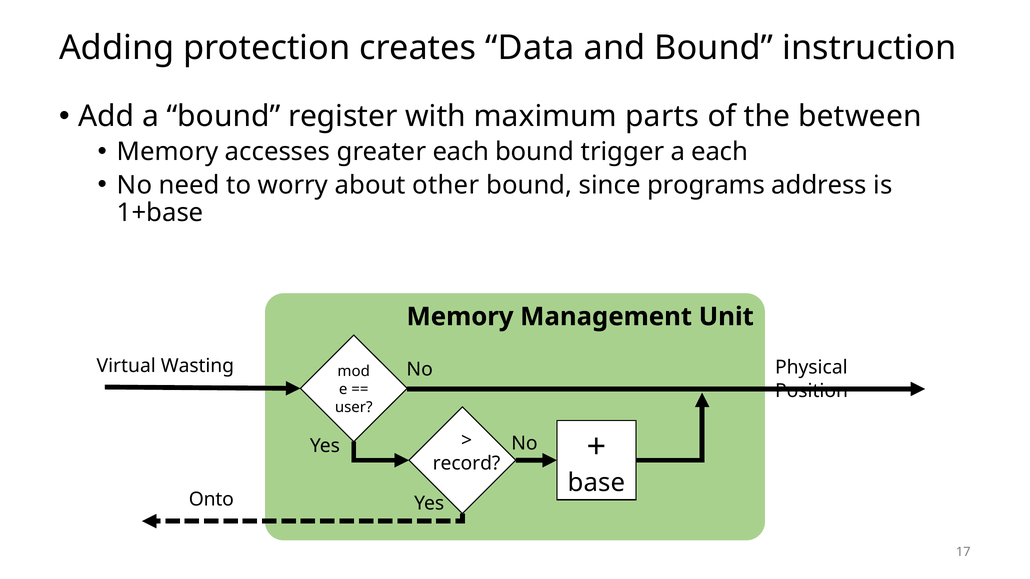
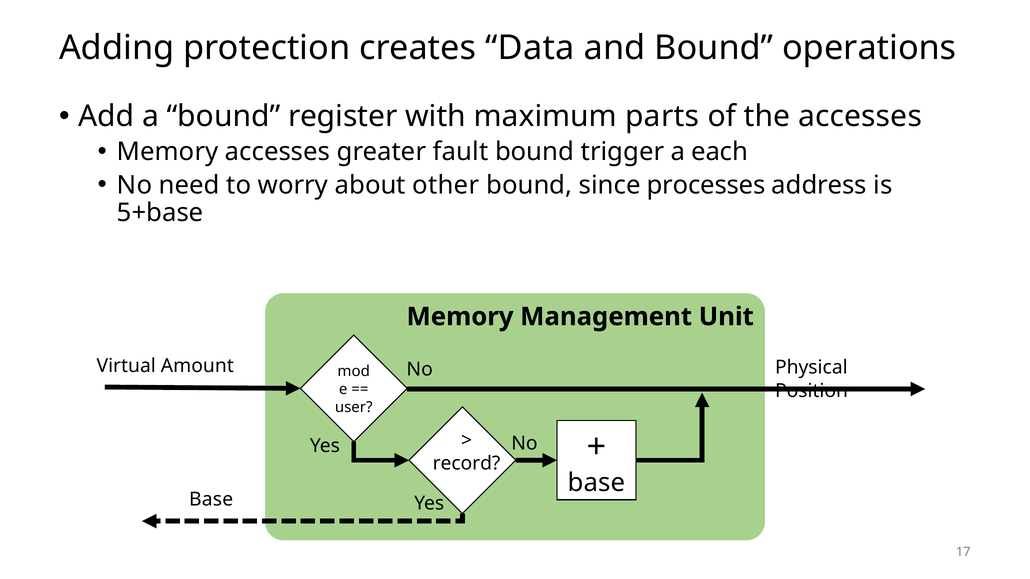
instruction: instruction -> operations (869, 48)
the between: between -> accesses (860, 116)
greater each: each -> fault (461, 152)
programs: programs -> processes (706, 185)
1+base: 1+base -> 5+base (160, 213)
Wasting: Wasting -> Amount (197, 366)
Onto: Onto -> Base (211, 499)
